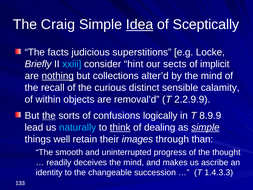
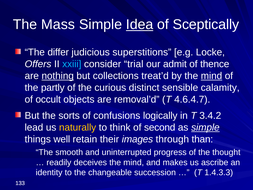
Craig: Craig -> Mass (58, 24)
facts: facts -> differ (58, 52)
Briefly: Briefly -> Offers (38, 64)
hint: hint -> trial (134, 64)
sects: sects -> admit (175, 64)
implicit: implicit -> thence (215, 64)
alter’d: alter’d -> treat’d (155, 76)
mind underline: none -> present (211, 76)
recall: recall -> partly (53, 88)
within: within -> occult (48, 99)
2.2.9.9: 2.2.9.9 -> 4.6.4.7 (192, 99)
the underline: present -> none (49, 115)
8.9.9: 8.9.9 -> 3.4.2 (210, 115)
naturally colour: light blue -> yellow (78, 127)
think underline: present -> none (120, 127)
dealing: dealing -> second (160, 127)
